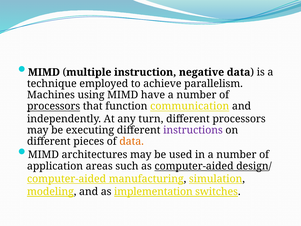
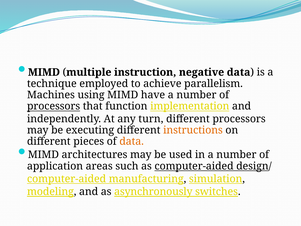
communication: communication -> implementation (190, 106)
instructions colour: purple -> orange (193, 130)
implementation: implementation -> asynchronously (153, 191)
